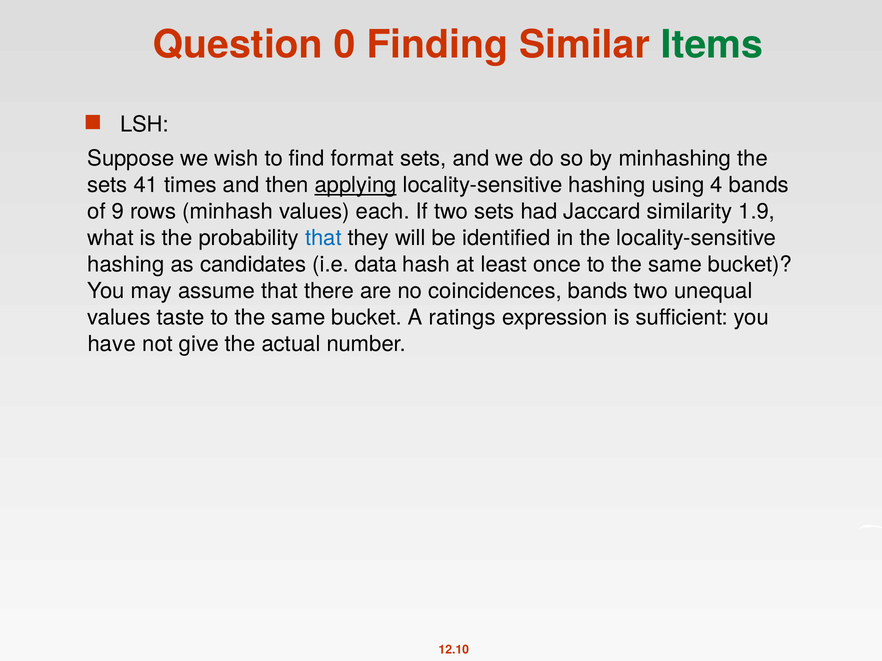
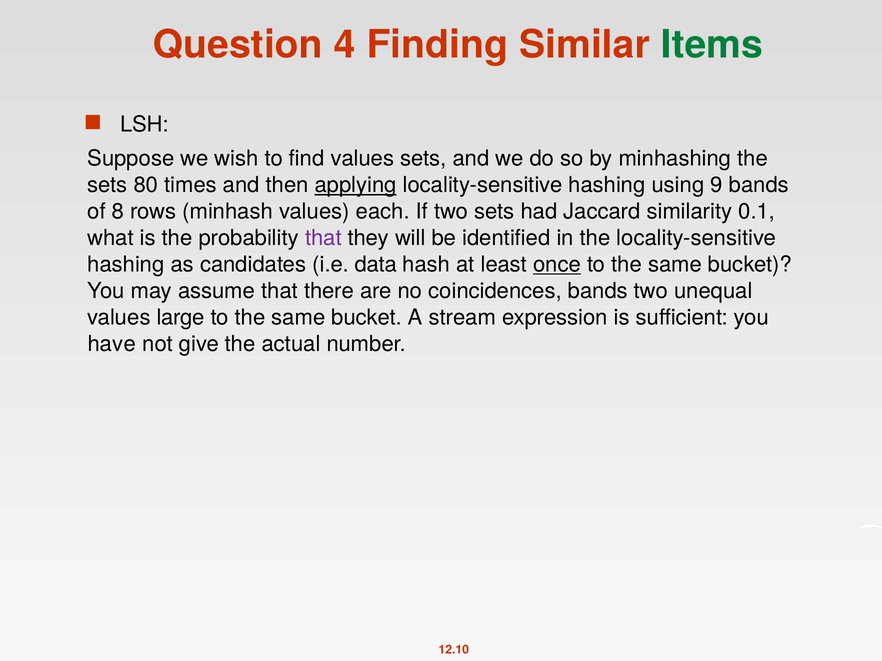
0: 0 -> 4 (345, 45)
find format: format -> values (362, 159)
41: 41 -> 80 (146, 185)
4: 4 -> 9 (717, 185)
9: 9 -> 8 (118, 212)
1.9: 1.9 -> 0.1 (757, 212)
that colour: blue -> purple (323, 238)
once underline: none -> present (557, 265)
taste: taste -> large (181, 318)
ratings: ratings -> stream (462, 318)
